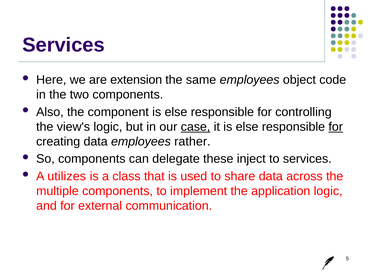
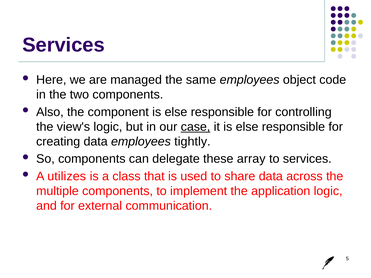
extension: extension -> managed (136, 80)
for underline: present -> none (336, 127)
rather: rather -> tightly (192, 142)
inject: inject -> array (251, 159)
